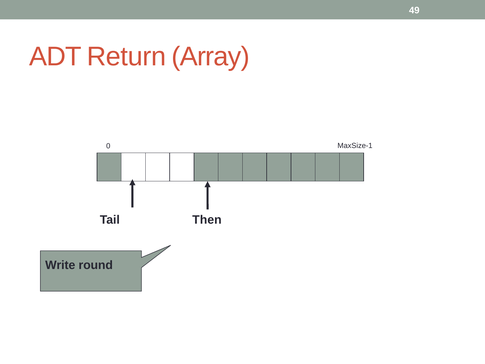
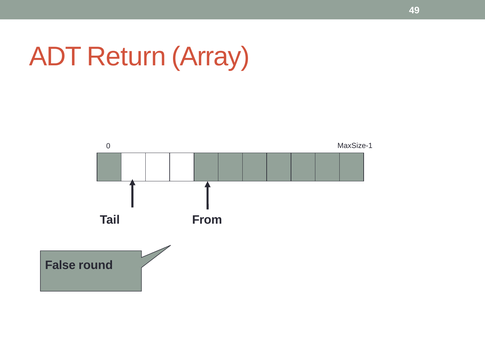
Then: Then -> From (207, 220)
Write: Write -> False (60, 265)
